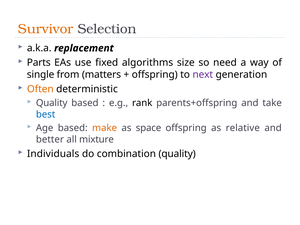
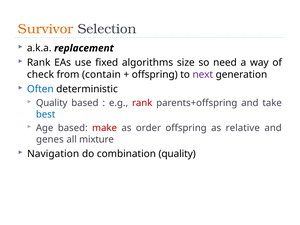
Parts: Parts -> Rank (39, 63)
single: single -> check (40, 75)
matters: matters -> contain (101, 75)
Often colour: orange -> blue (40, 89)
rank colour: black -> red (142, 103)
make colour: orange -> red (105, 128)
space: space -> order (148, 128)
better: better -> genes (50, 140)
Individuals: Individuals -> Navigation (53, 154)
